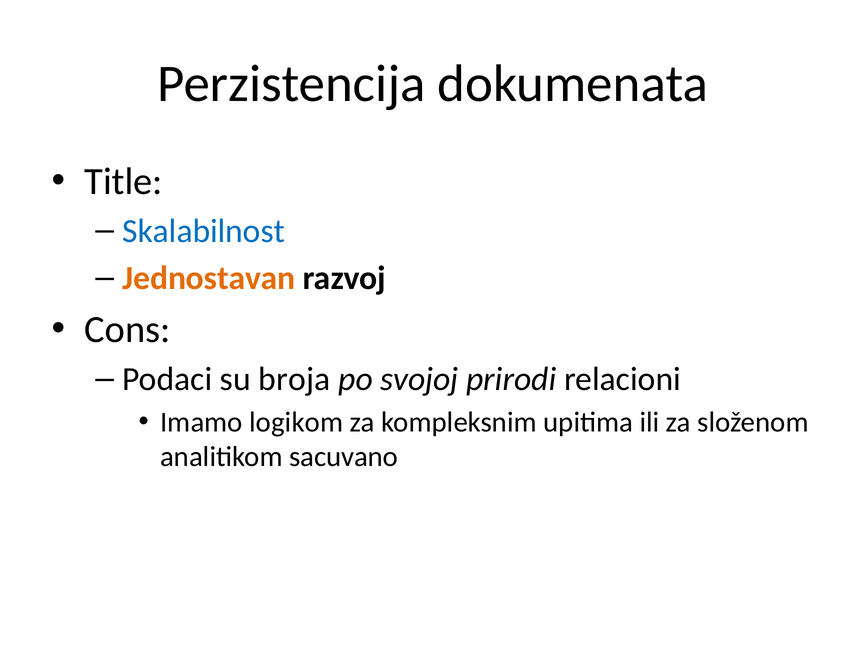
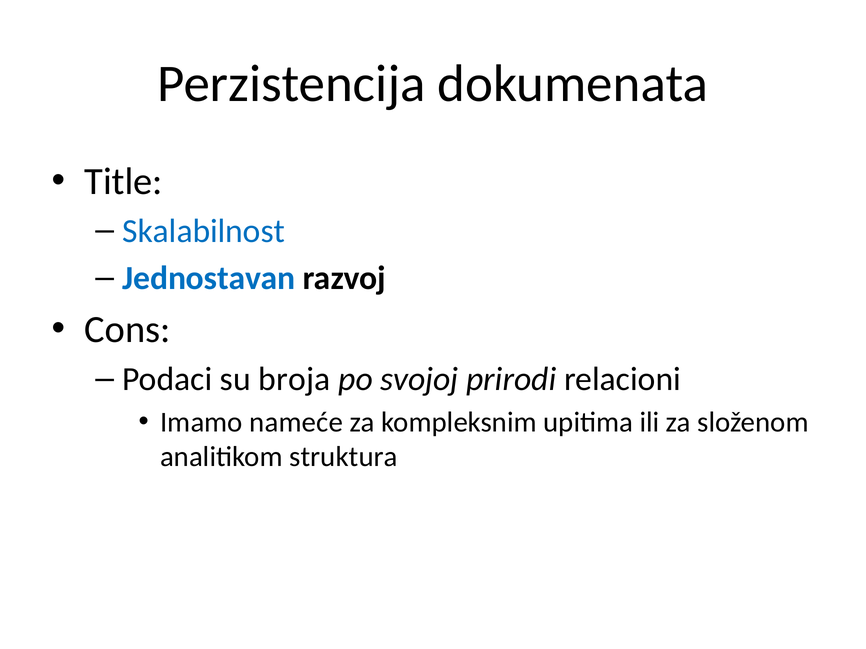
Jednostavan colour: orange -> blue (209, 279)
logikom: logikom -> nameće (296, 423)
sacuvano: sacuvano -> struktura (343, 457)
